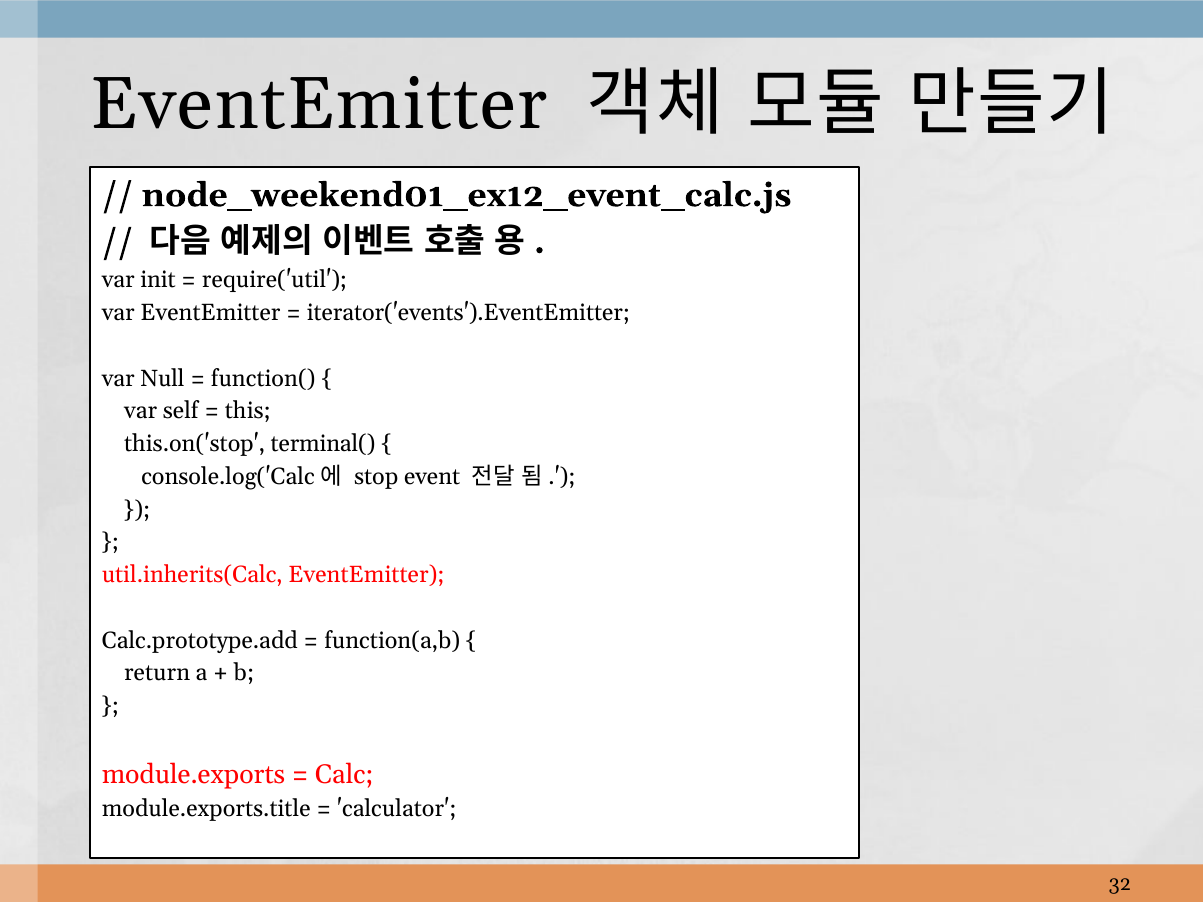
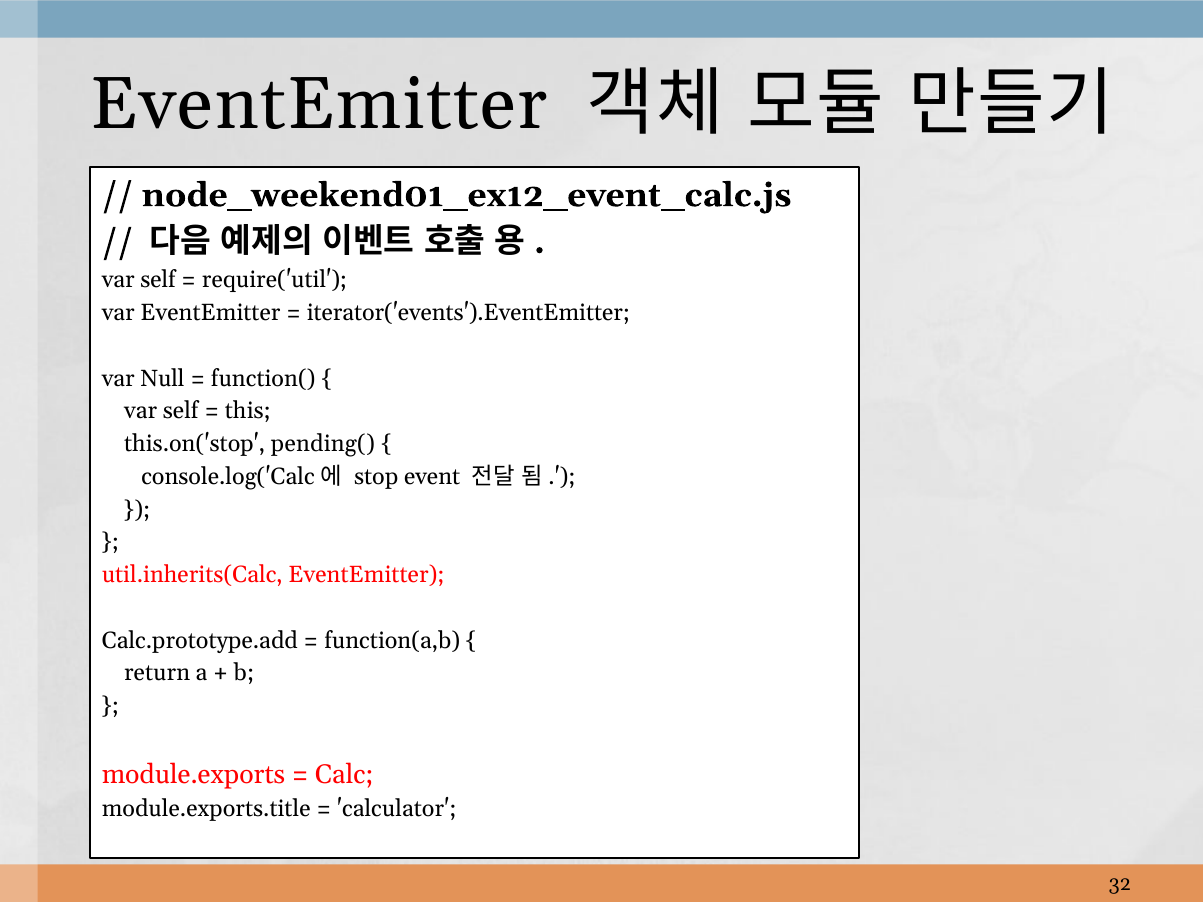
init: init -> self (158, 280)
terminal(: terminal( -> pending( (323, 444)
